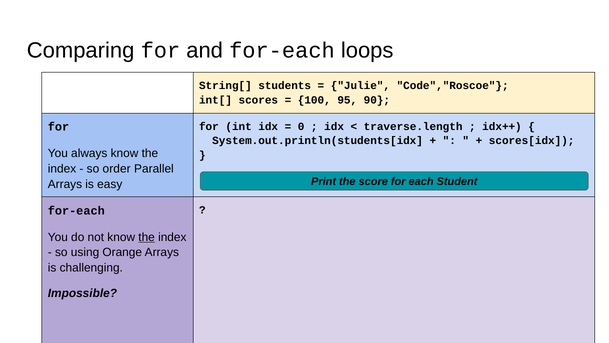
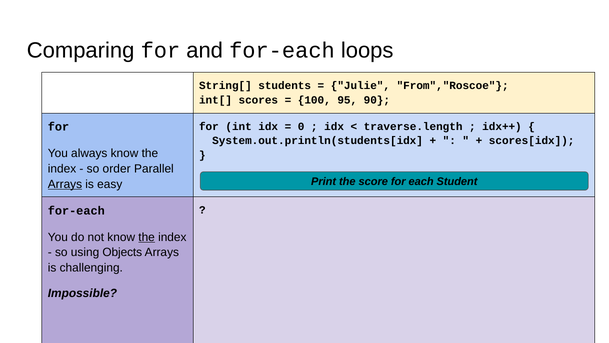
Code","Roscoe: Code","Roscoe -> From","Roscoe (453, 86)
Arrays underline: none -> present (65, 184)
Orange: Orange -> Objects (122, 252)
